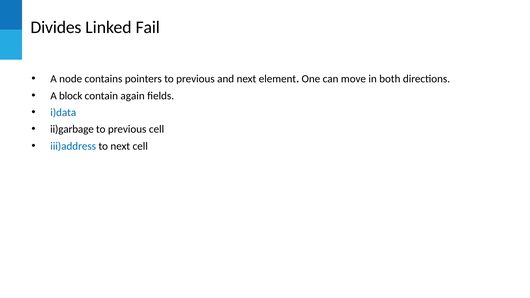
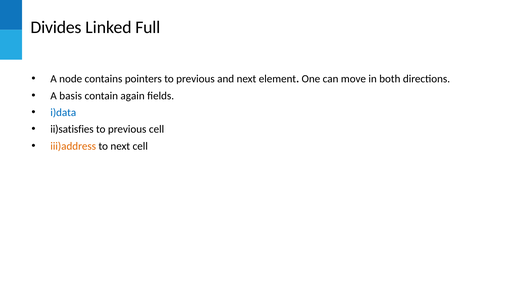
Fail: Fail -> Full (148, 27)
block: block -> basis (71, 96)
ii)garbage: ii)garbage -> ii)satisfies (72, 129)
iii)address colour: blue -> orange (73, 146)
